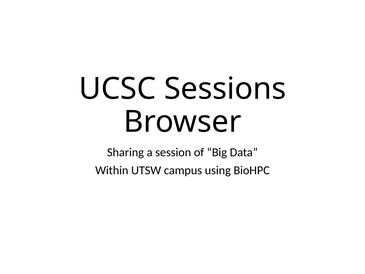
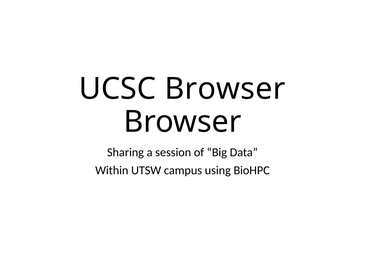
UCSC Sessions: Sessions -> Browser (225, 89)
